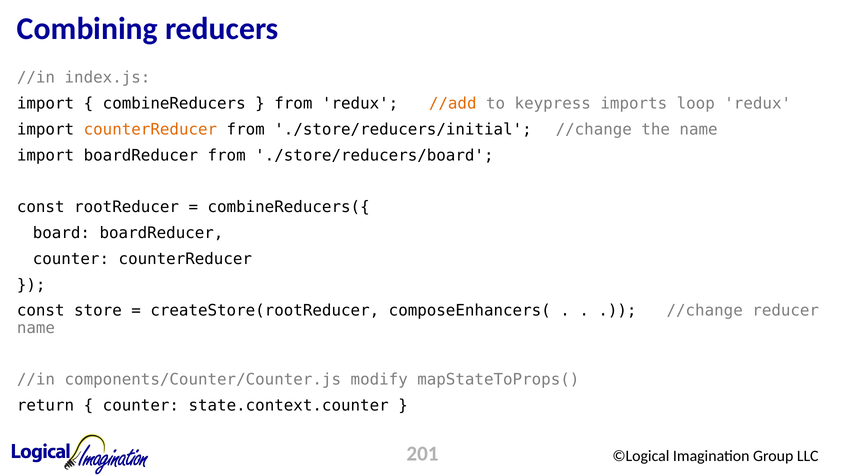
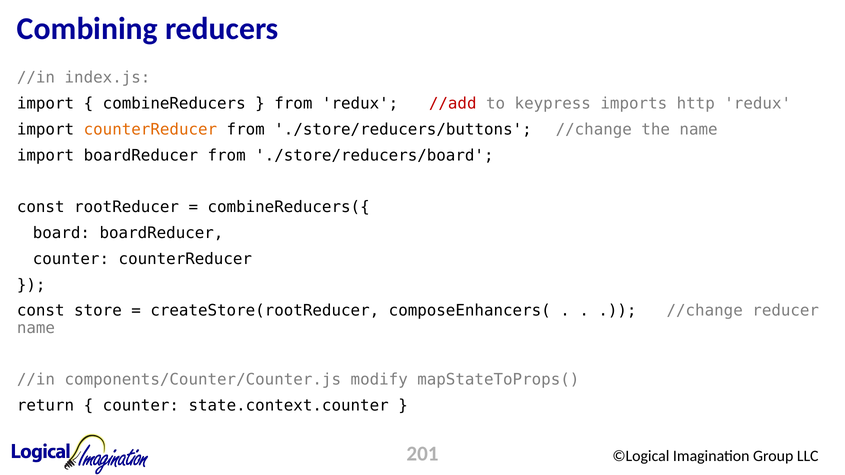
//add colour: orange -> red (453, 104)
loop: loop -> http (696, 104)
./store/reducers/initial: ./store/reducers/initial -> ./store/reducers/buttons (403, 129)
